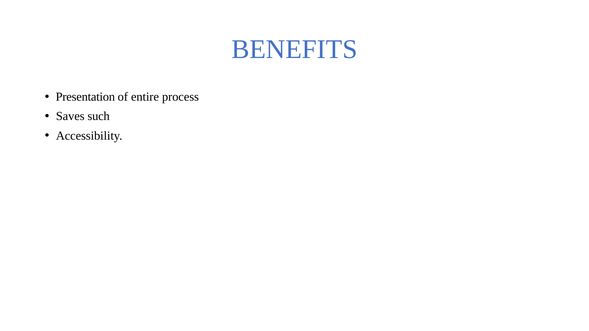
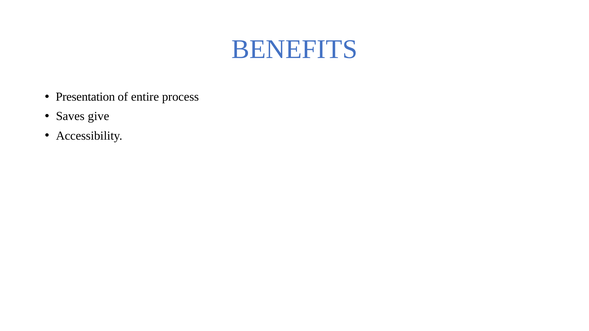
such: such -> give (99, 116)
